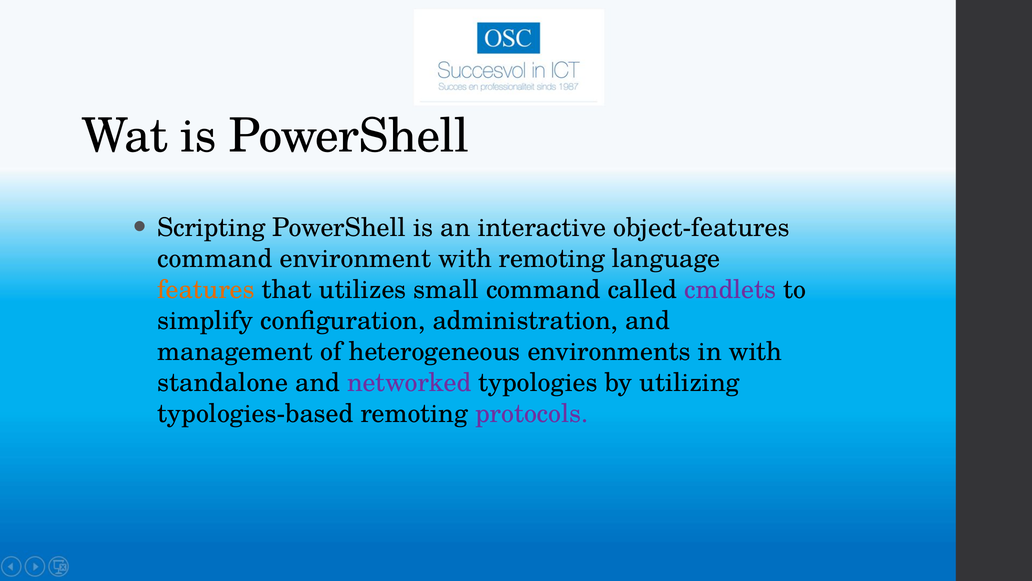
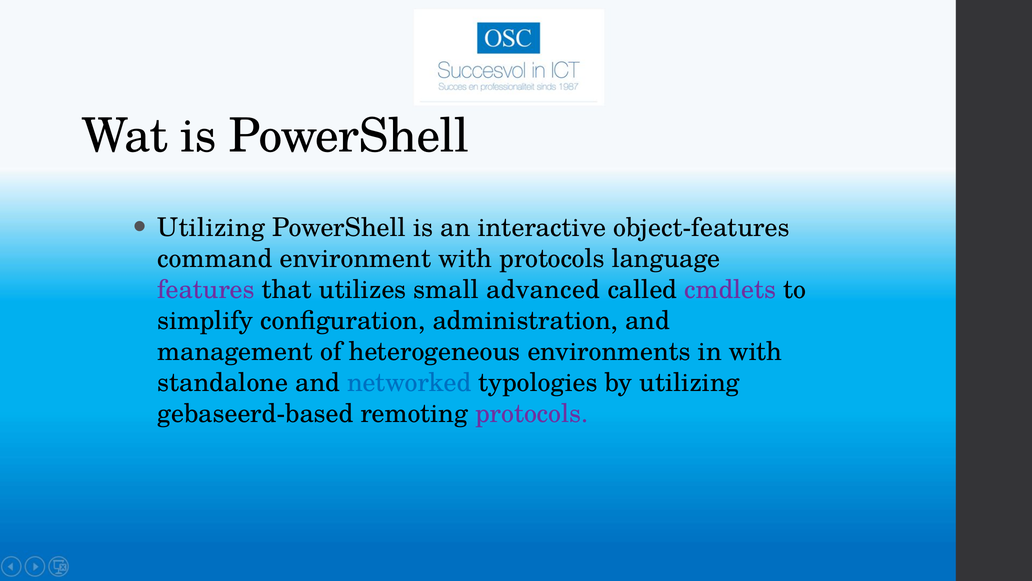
Scripting: Scripting -> Utilizing (211, 227)
with remoting: remoting -> protocols (552, 258)
features colour: orange -> purple (206, 289)
small command: command -> advanced (543, 289)
networked colour: purple -> blue (409, 382)
typologies-based: typologies-based -> gebaseerd-based (255, 413)
